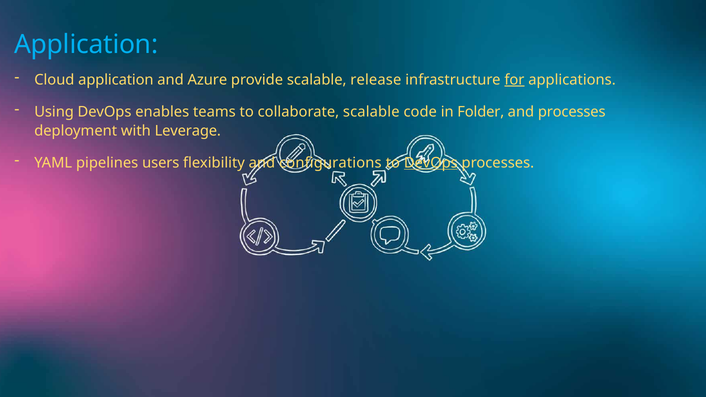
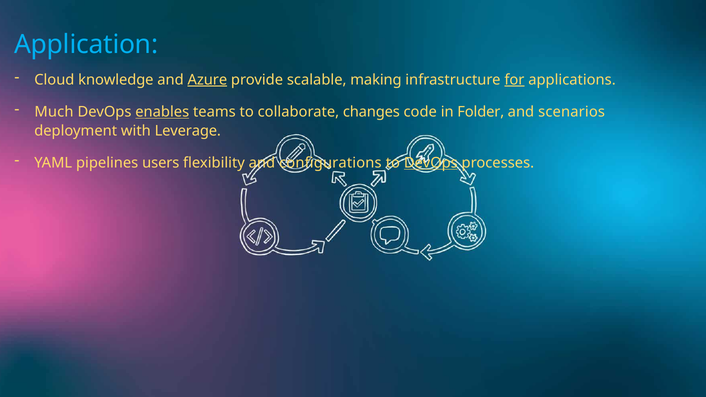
Cloud application: application -> knowledge (116, 80)
Azure underline: none -> present (207, 80)
release: release -> making (376, 80)
Using: Using -> Much (54, 112)
enables underline: none -> present (162, 112)
collaborate scalable: scalable -> changes (371, 112)
and processes: processes -> scenarios (572, 112)
